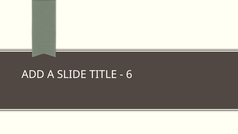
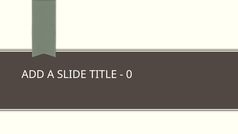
6: 6 -> 0 (129, 74)
